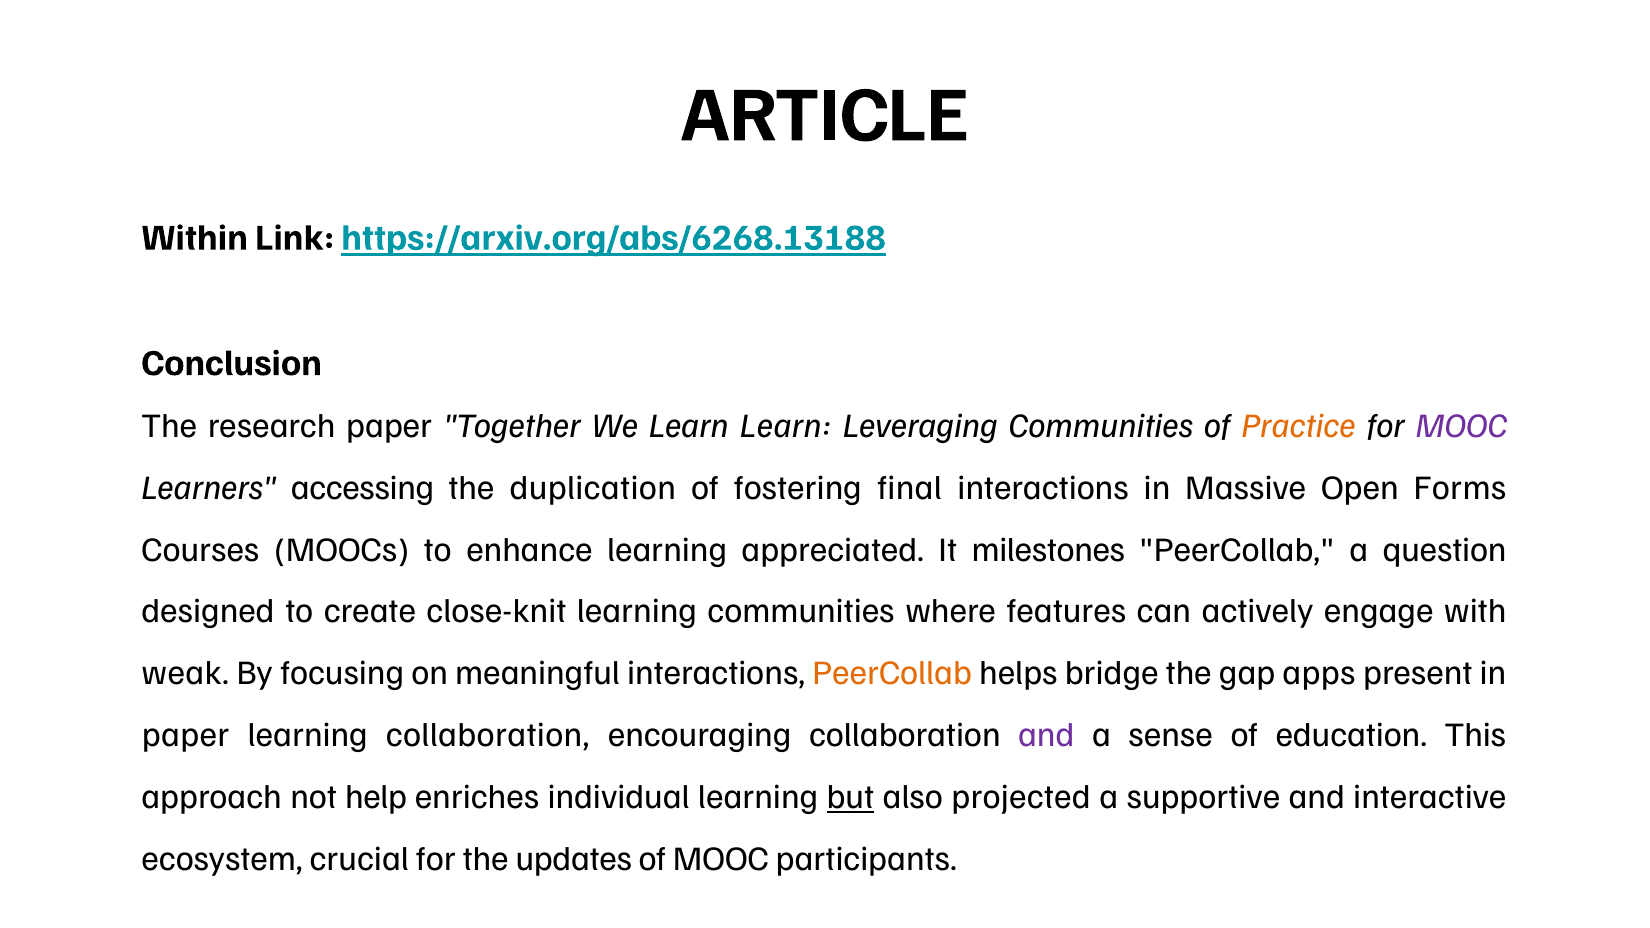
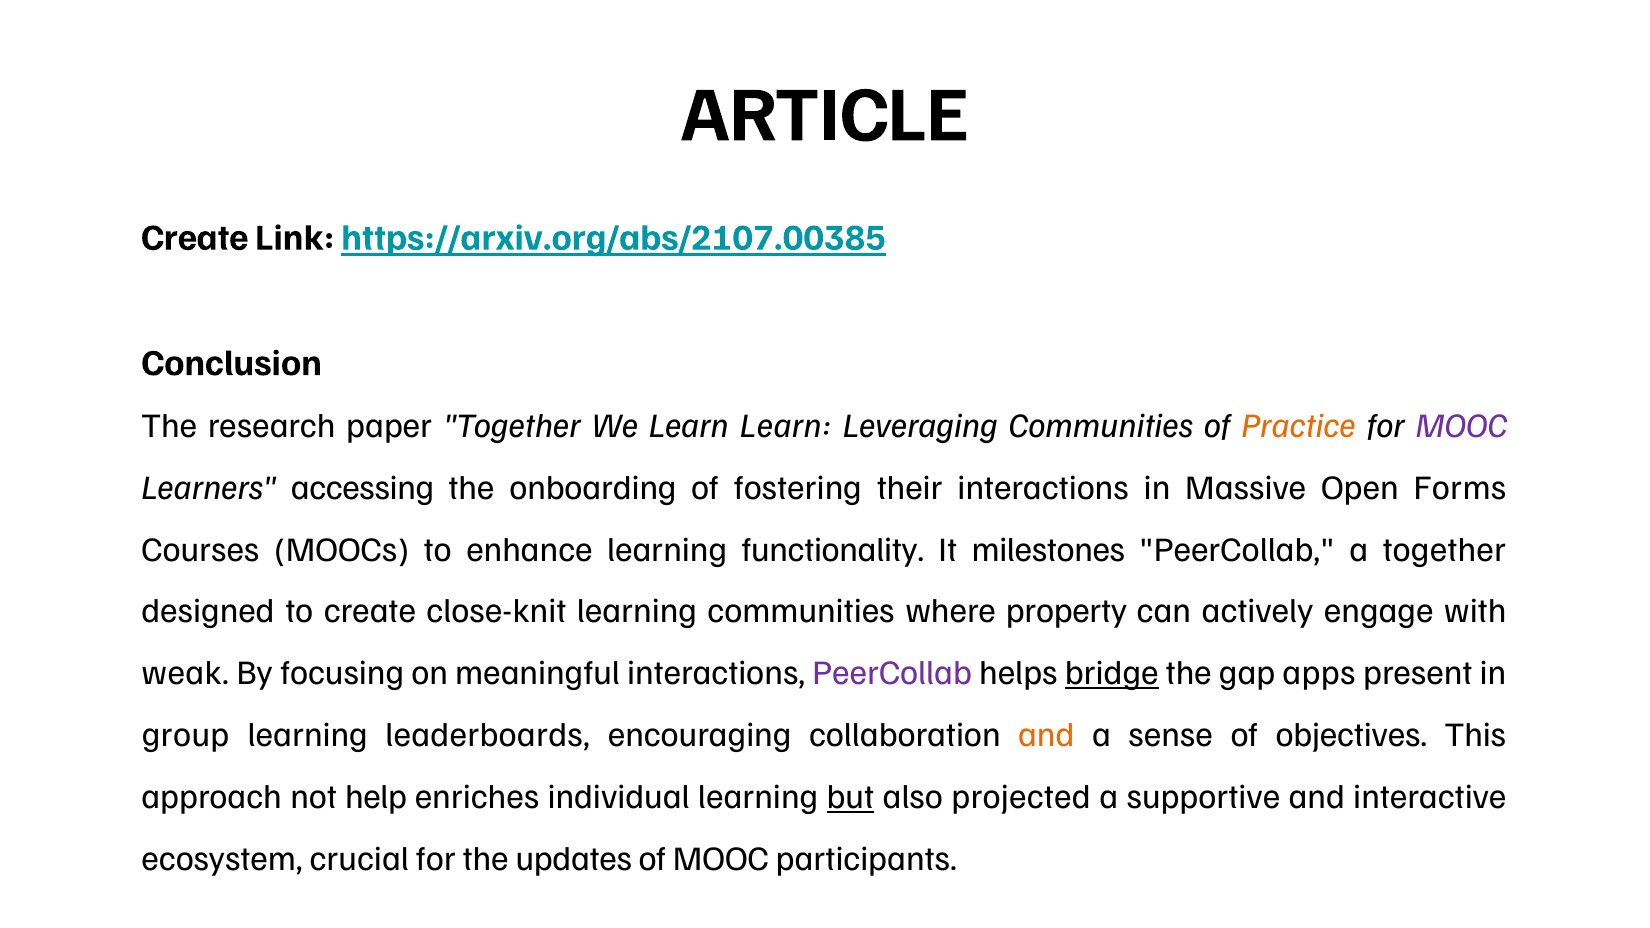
Within: Within -> Create (195, 238)
https://arxiv.org/abs/6268.13188: https://arxiv.org/abs/6268.13188 -> https://arxiv.org/abs/2107.00385 (614, 238)
duplication: duplication -> onboarding (593, 488)
final: final -> their (910, 488)
appreciated: appreciated -> functionality (833, 550)
a question: question -> together (1444, 550)
features: features -> property (1067, 612)
PeerCollab colour: orange -> purple (892, 673)
bridge underline: none -> present (1112, 673)
paper: paper -> group (186, 735)
learning collaboration: collaboration -> leaderboards (488, 735)
and colour: purple -> orange (1046, 735)
education: education -> objectives (1351, 735)
